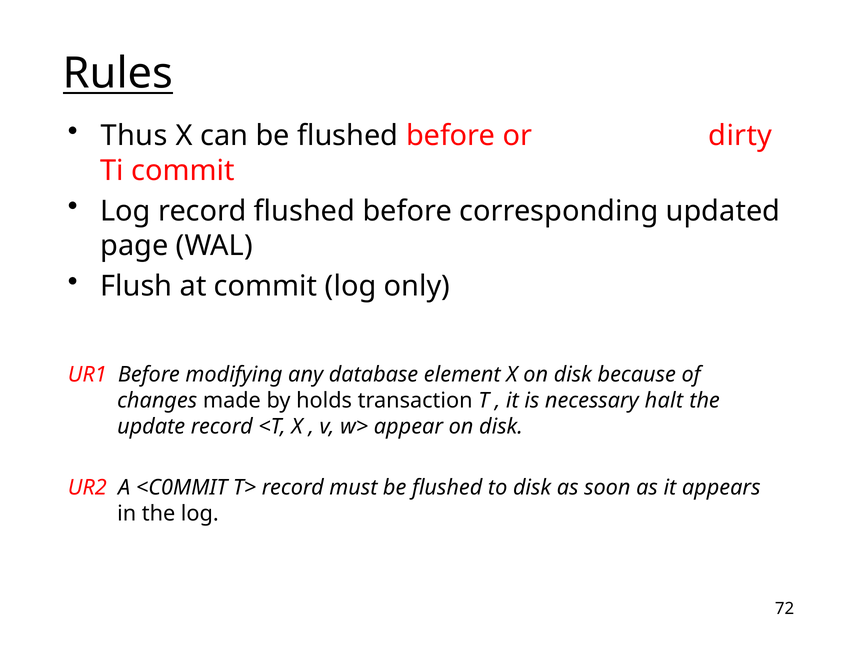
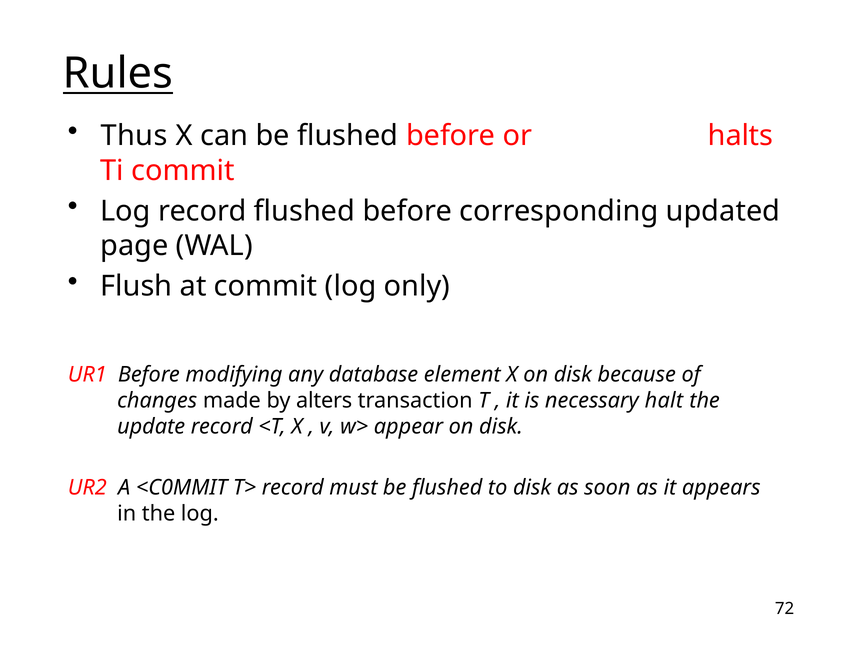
dirty: dirty -> halts (740, 136)
holds: holds -> alters (324, 401)
